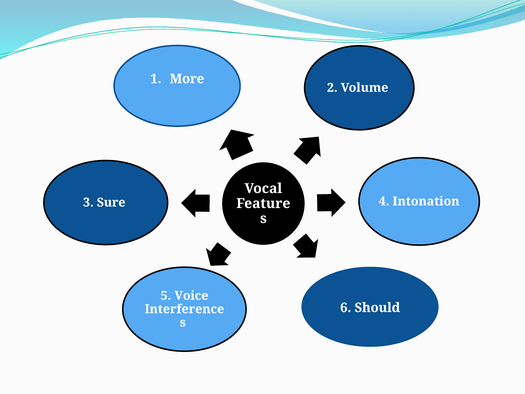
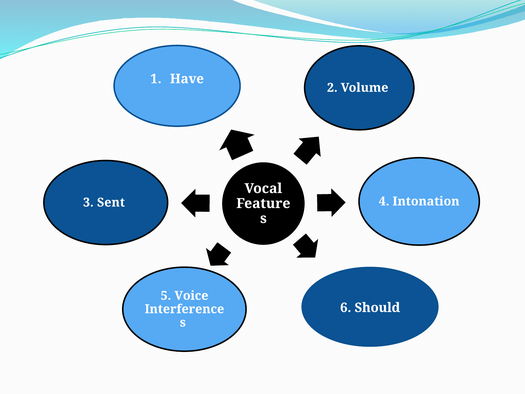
More: More -> Have (187, 79)
Sure: Sure -> Sent (111, 202)
